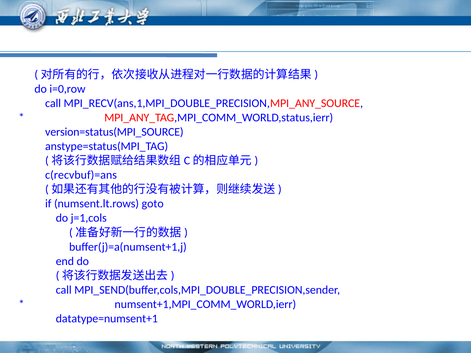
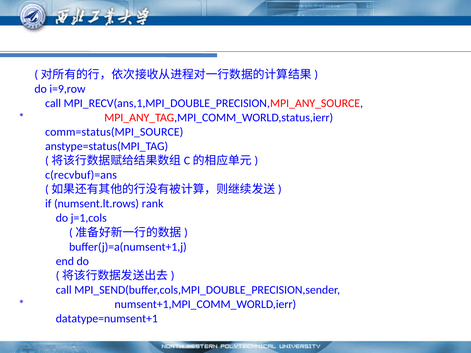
i=0,row: i=0,row -> i=9,row (67, 89)
version=status(MPI_SOURCE: version=status(MPI_SOURCE -> comm=status(MPI_SOURCE (114, 132)
goto: goto -> rank (153, 204)
